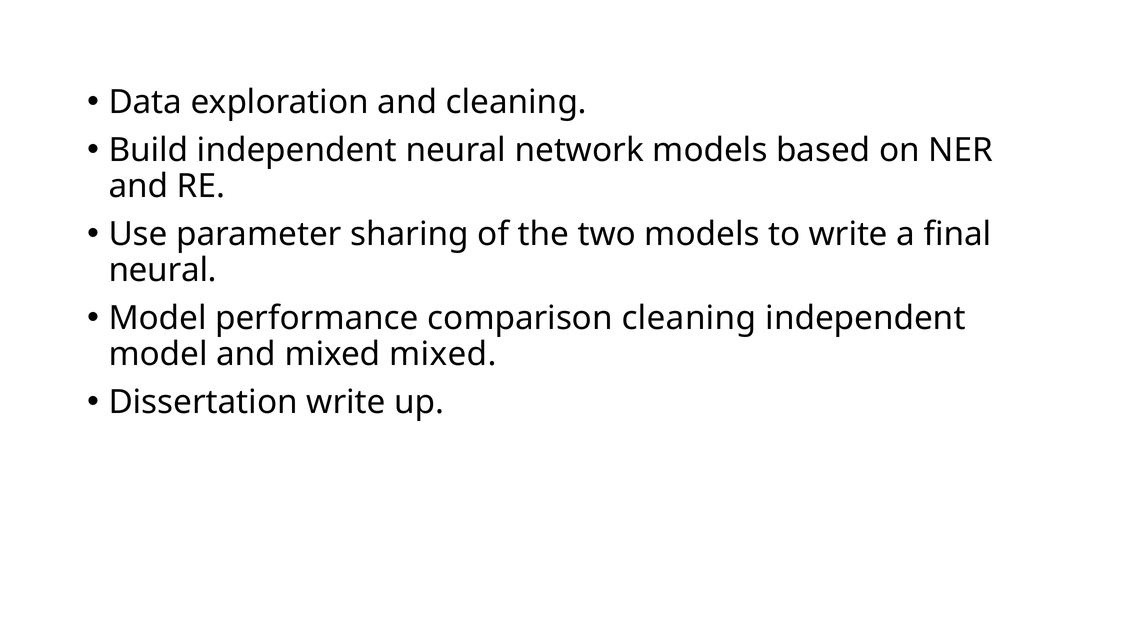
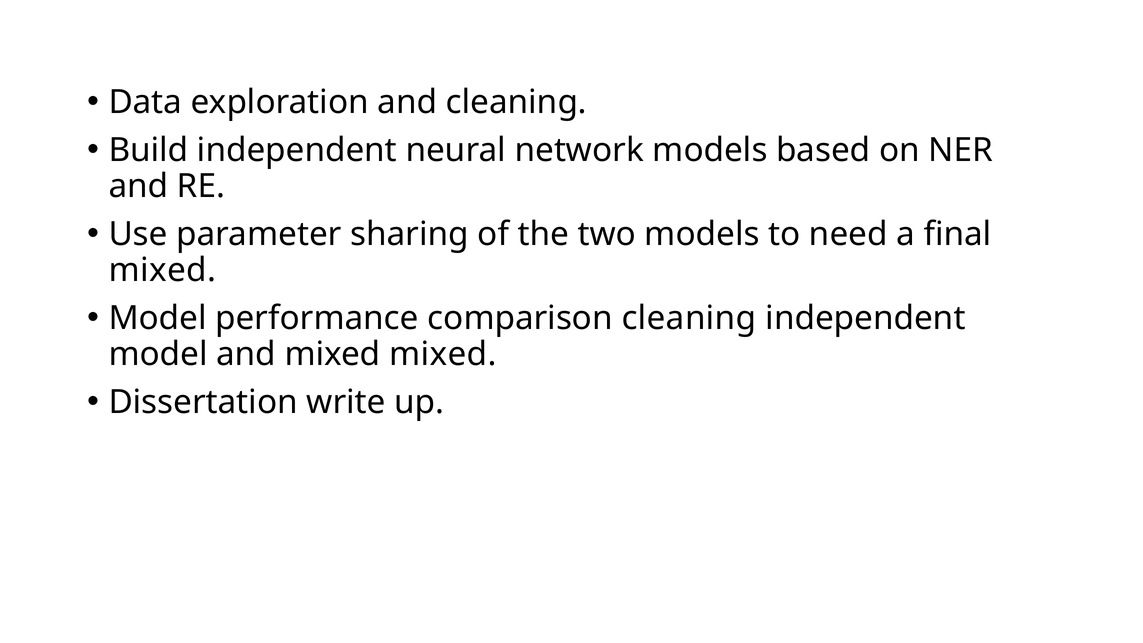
to write: write -> need (848, 234)
neural: neural -> mixed (162, 270)
